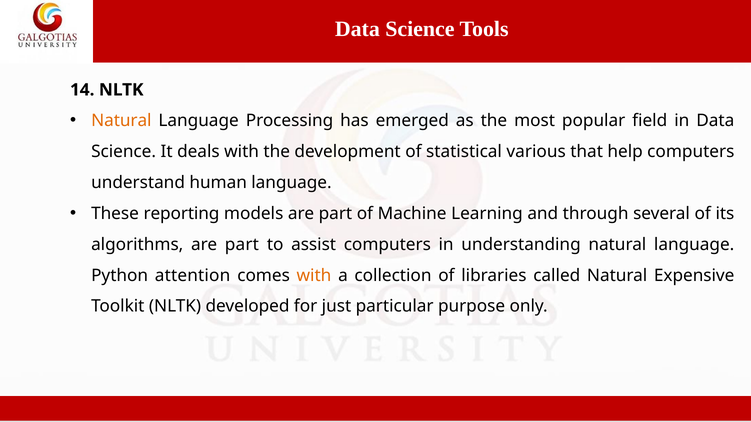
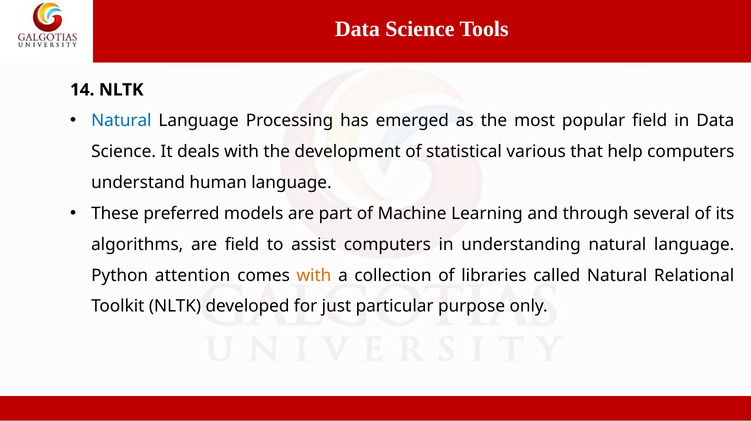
Natural colour: orange -> blue (121, 121)
reporting: reporting -> preferred (182, 214)
algorithms are part: part -> field (242, 245)
Expensive: Expensive -> Relational (694, 276)
